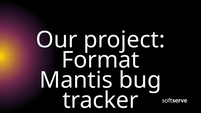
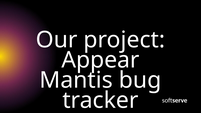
Format: Format -> Appear (100, 60)
